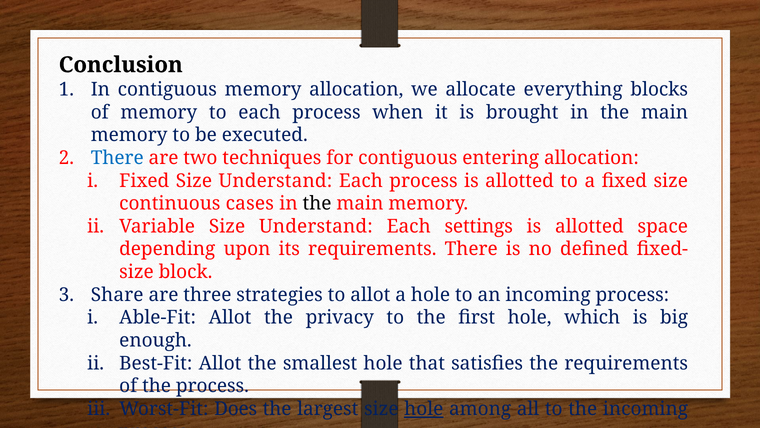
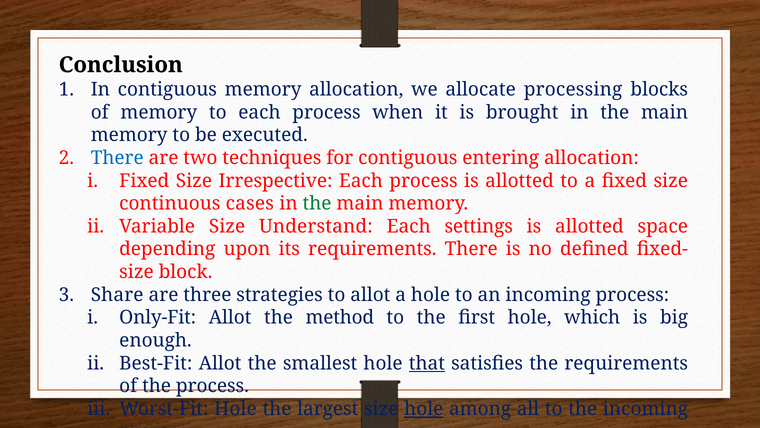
everything: everything -> processing (573, 89)
Fixed Size Understand: Understand -> Irrespective (276, 181)
the colour: black -> green (317, 203)
Able-Fit: Able-Fit -> Only-Fit (158, 317)
privacy: privacy -> method (340, 317)
that underline: none -> present (427, 363)
Worst-Fit Does: Does -> Hole (235, 409)
